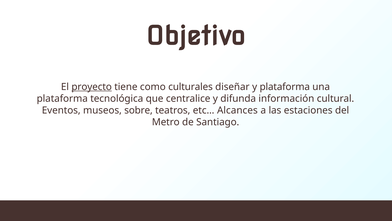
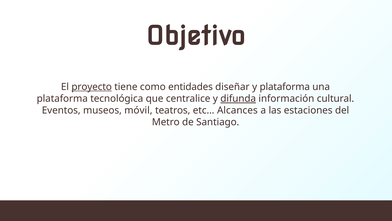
culturales: culturales -> entidades (191, 87)
difunda underline: none -> present (238, 98)
sobre: sobre -> móvil (138, 110)
